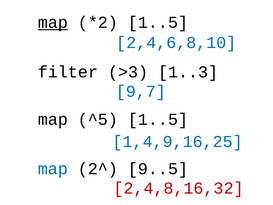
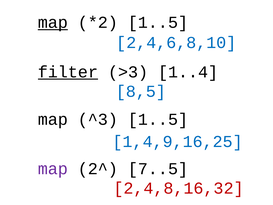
filter underline: none -> present (68, 72)
1..3: 1..3 -> 1..4 (188, 72)
9,7: 9,7 -> 8,5 (141, 91)
^5: ^5 -> ^3 (98, 119)
map colour: blue -> purple (53, 169)
9..5: 9..5 -> 7..5 (158, 169)
